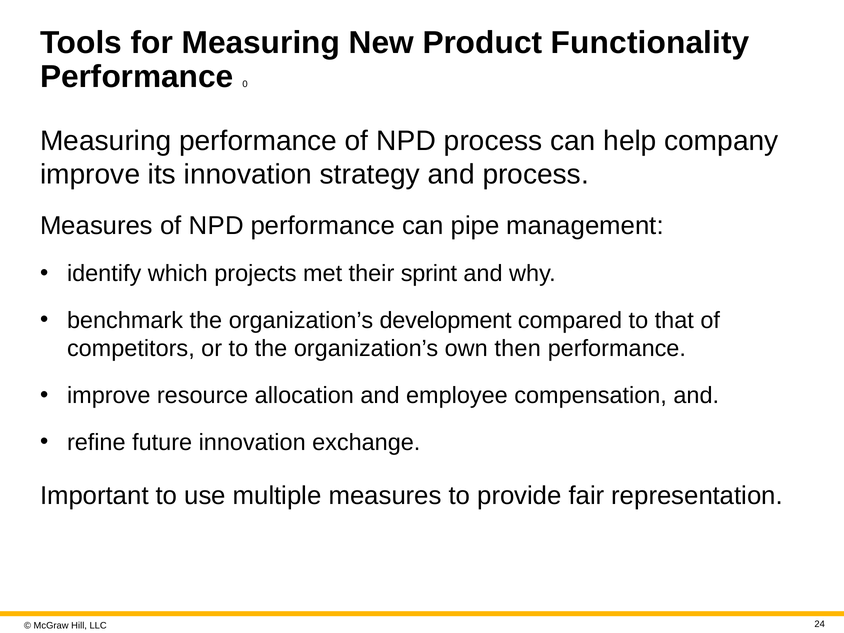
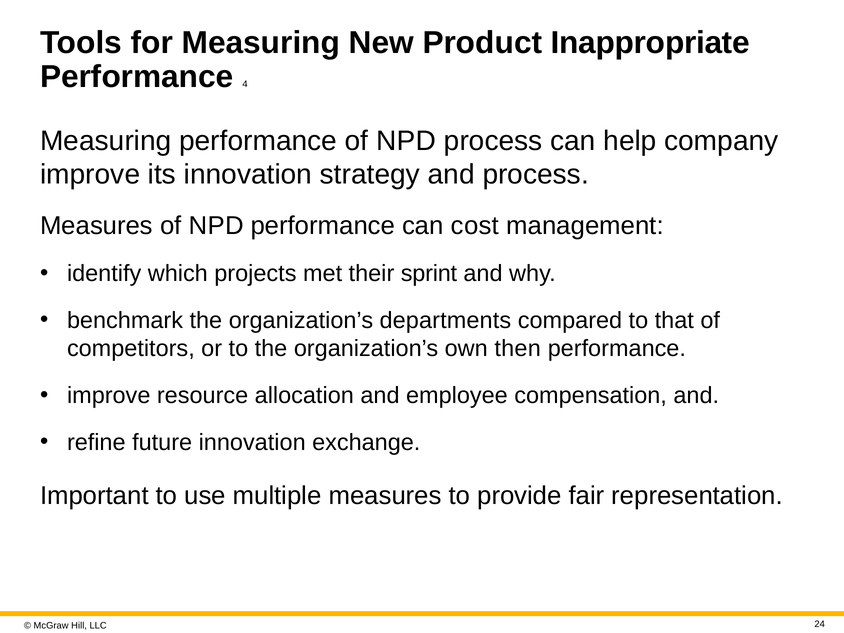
Functionality: Functionality -> Inappropriate (650, 43)
0: 0 -> 4 (245, 84)
pipe: pipe -> cost (475, 226)
development: development -> departments (445, 321)
